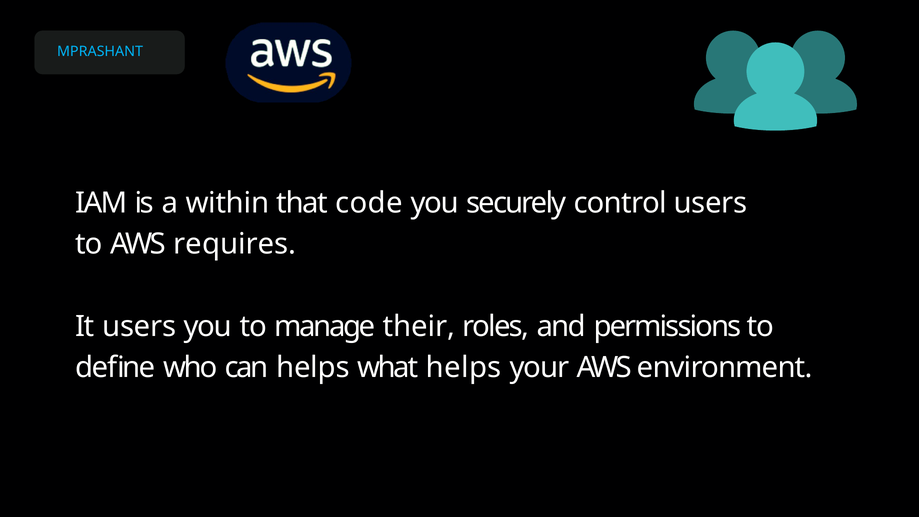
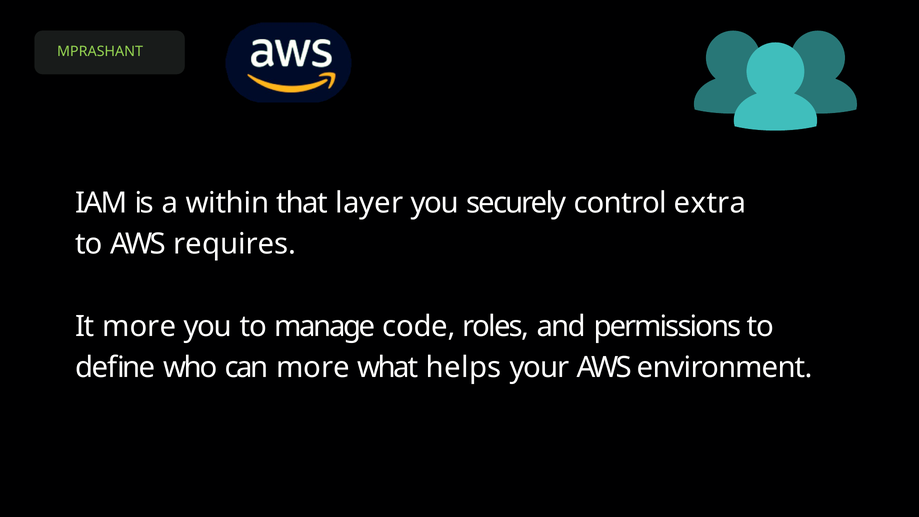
MPRASHANT colour: light blue -> light green (100, 52)
code: code -> layer (369, 203)
control users: users -> extra (710, 203)
It users: users -> more (139, 327)
their: their -> code (419, 327)
can helps: helps -> more (313, 367)
